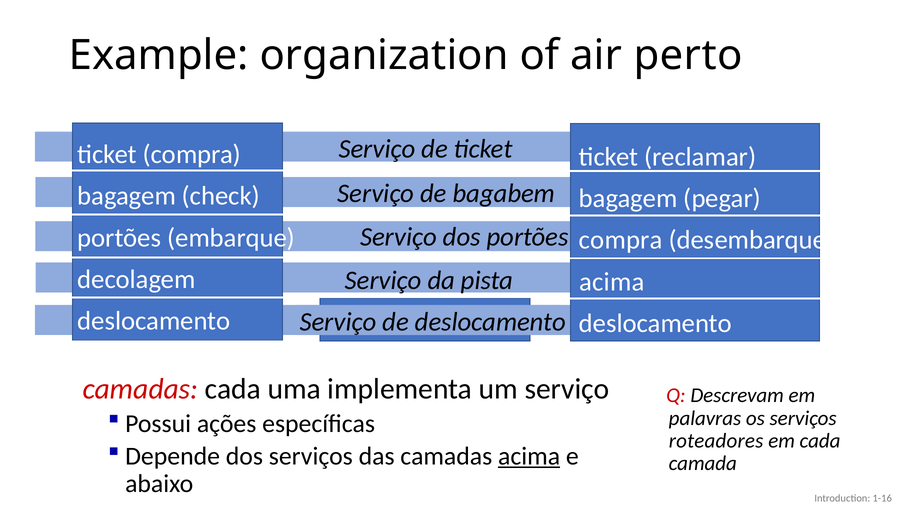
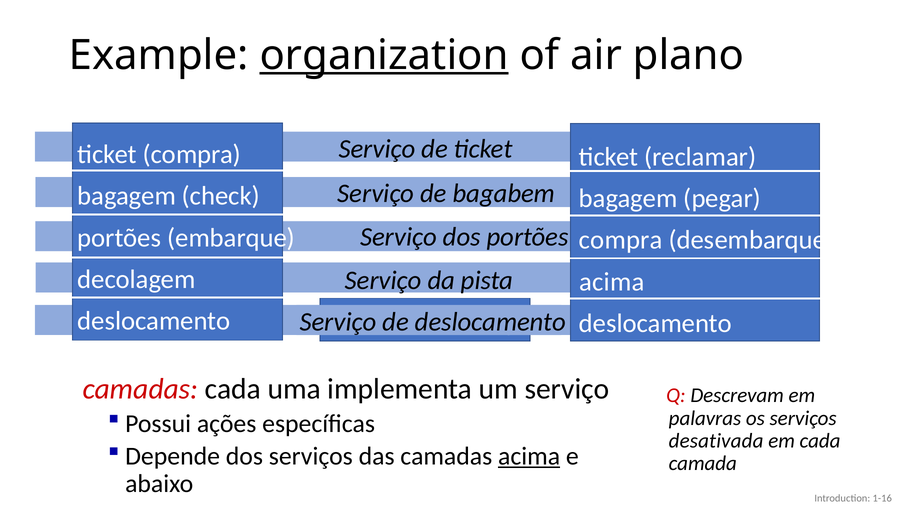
organization underline: none -> present (384, 55)
perto: perto -> plano (688, 55)
roteadores: roteadores -> desativada (716, 441)
